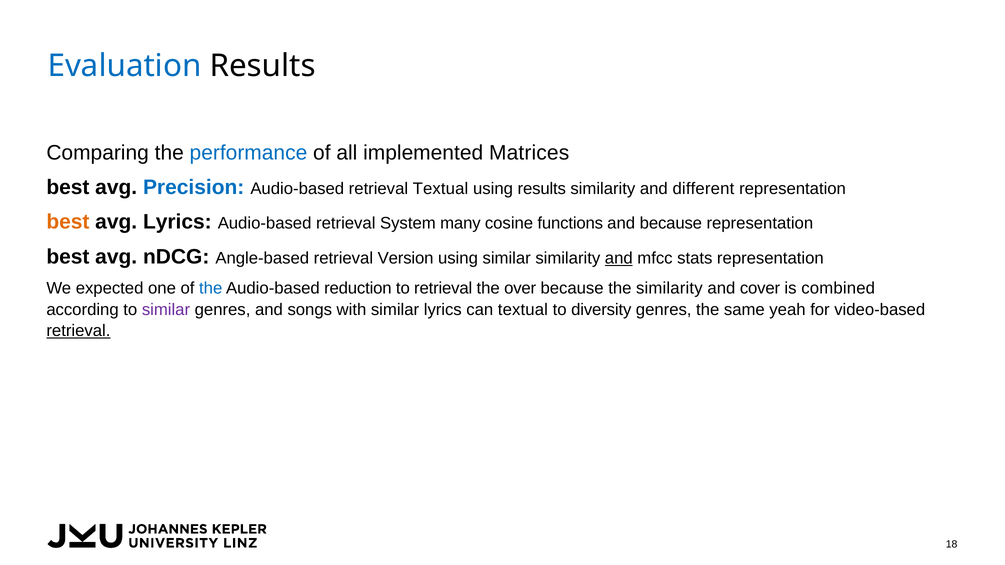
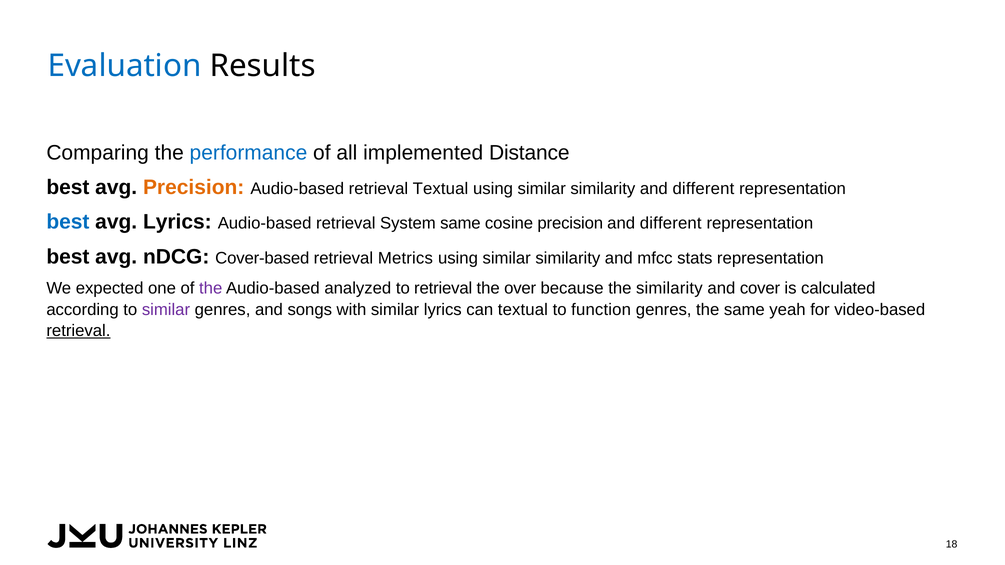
Matrices: Matrices -> Distance (529, 153)
Precision colour: blue -> orange (194, 187)
results: results -> similar (542, 189)
best colour: orange -> blue (68, 222)
System many: many -> same (460, 224)
cosine functions: functions -> precision (570, 224)
because: because -> different (671, 224)
Angle-based: Angle-based -> Cover-based (262, 258)
Version: Version -> Metrics (405, 258)
and underline: present -> none (619, 258)
the colour: blue -> purple (211, 289)
reduction: reduction -> analyzed (358, 289)
combined: combined -> calculated (838, 289)
diversity: diversity -> function (601, 310)
